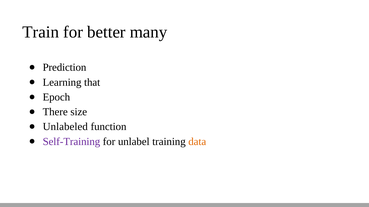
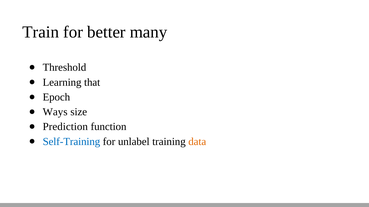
Prediction: Prediction -> Threshold (64, 68)
There: There -> Ways (55, 112)
Unlabeled: Unlabeled -> Prediction (65, 127)
Self-Training colour: purple -> blue (71, 142)
